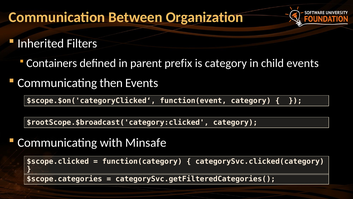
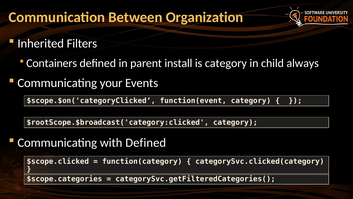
prefix: prefix -> install (178, 63)
child events: events -> always (303, 63)
then: then -> your (111, 83)
with Minsafe: Minsafe -> Defined (146, 142)
